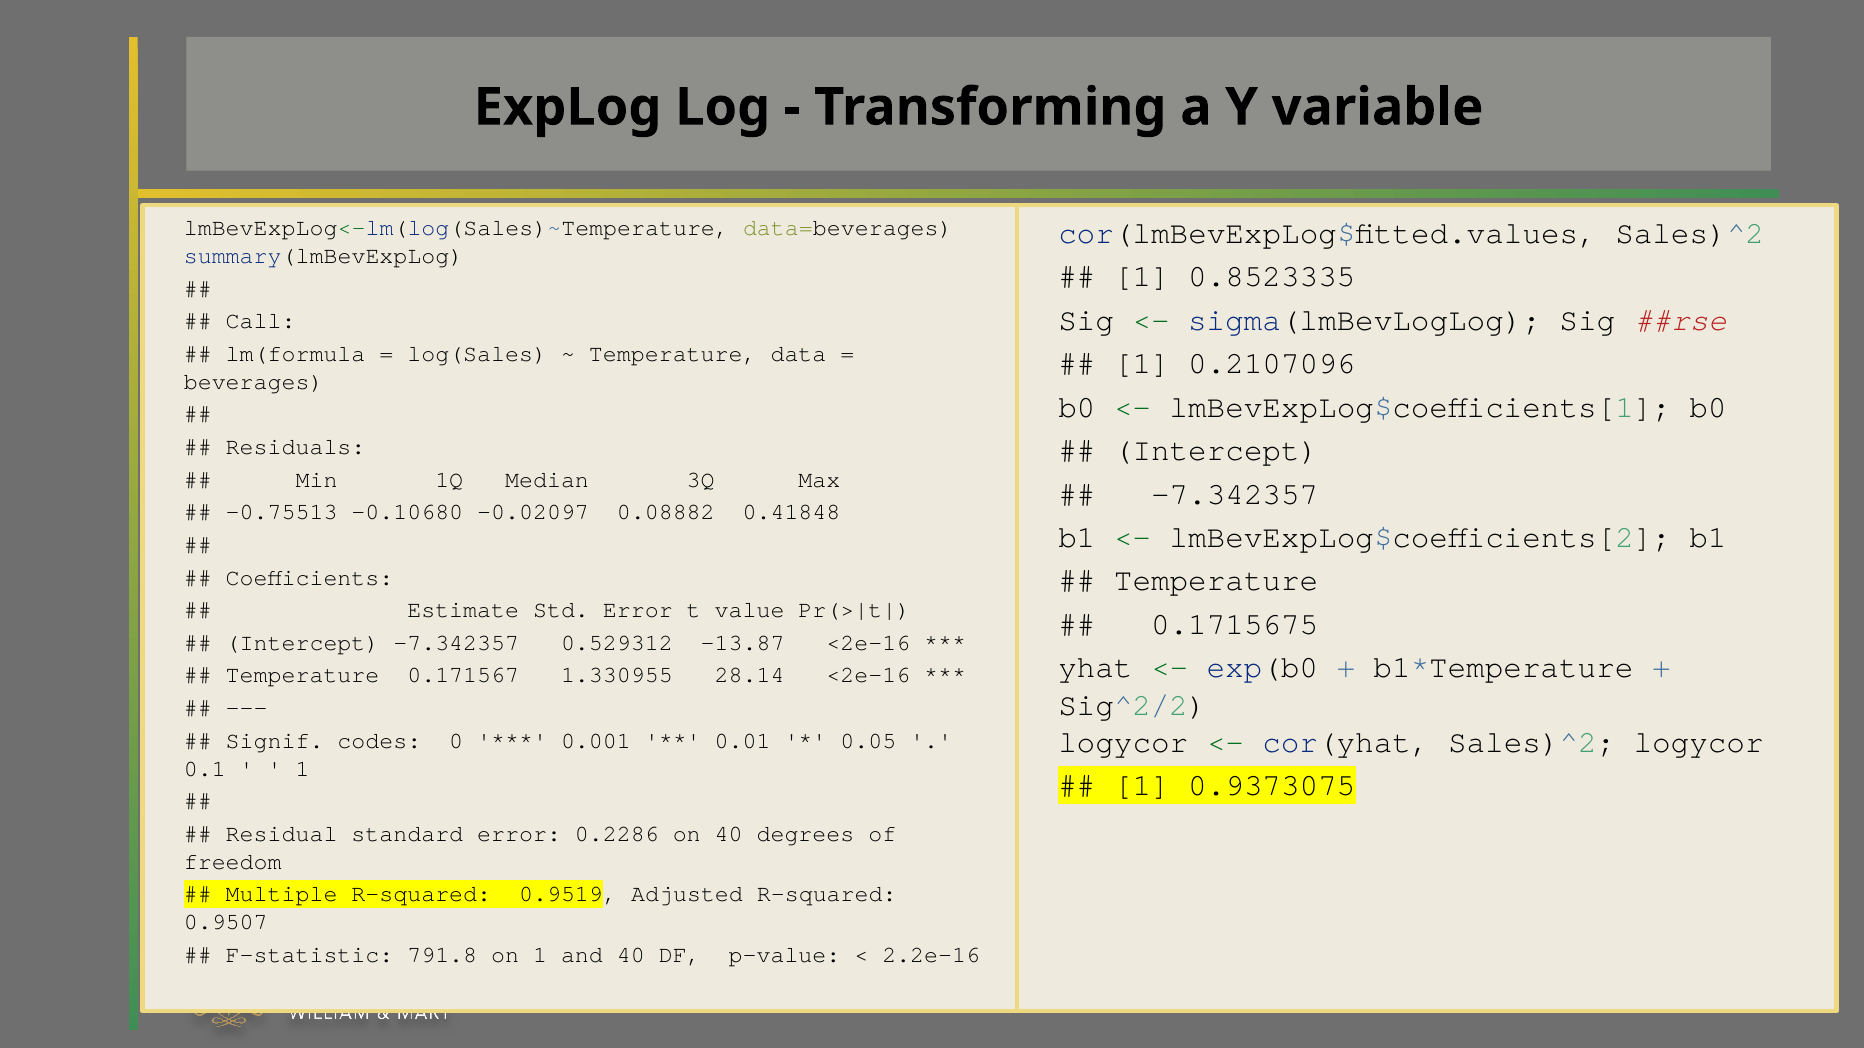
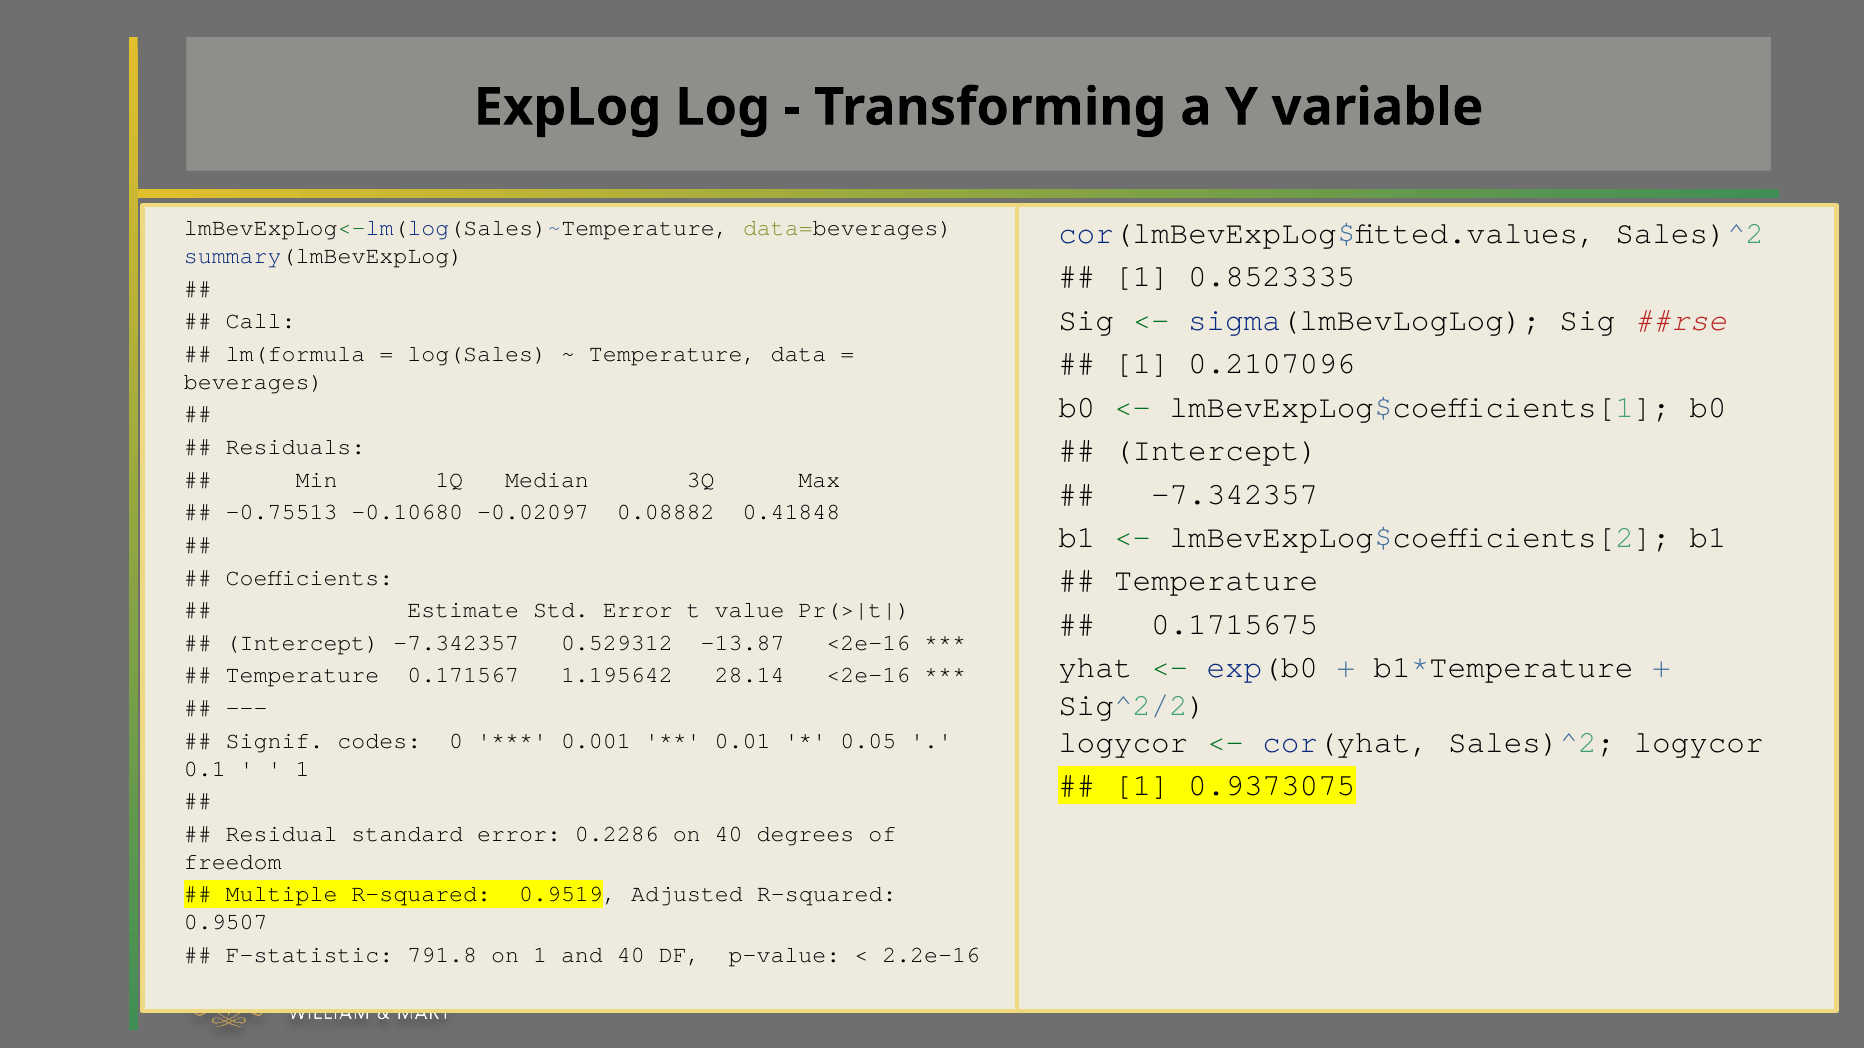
1.330955: 1.330955 -> 1.195642 (617, 676)
